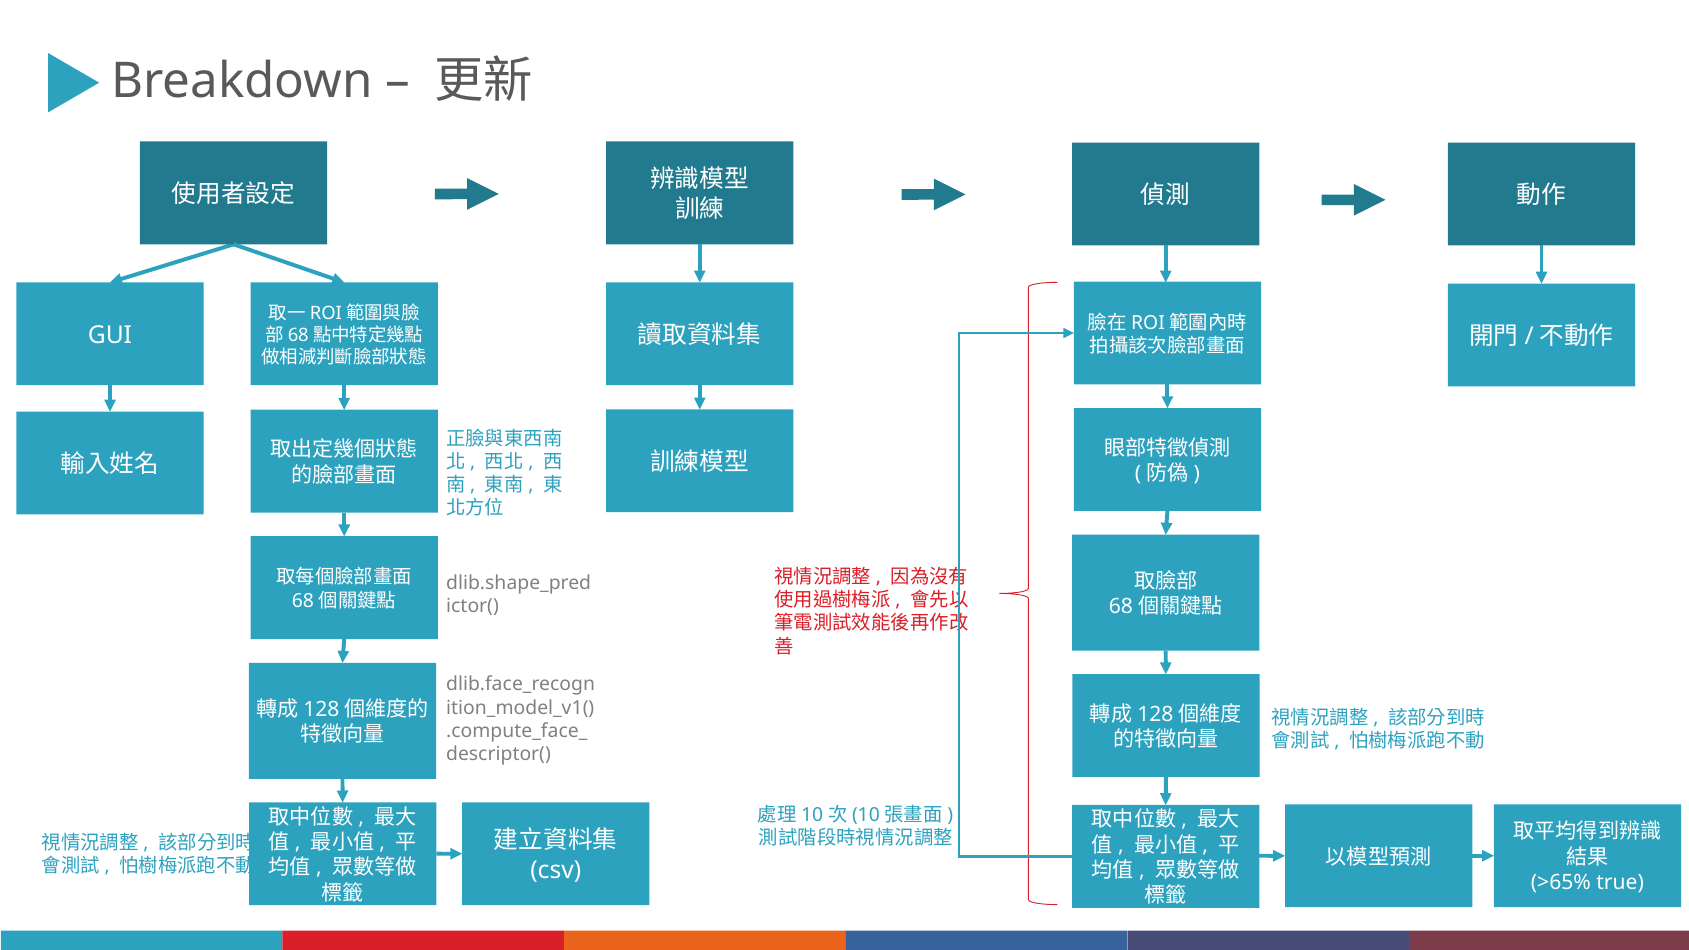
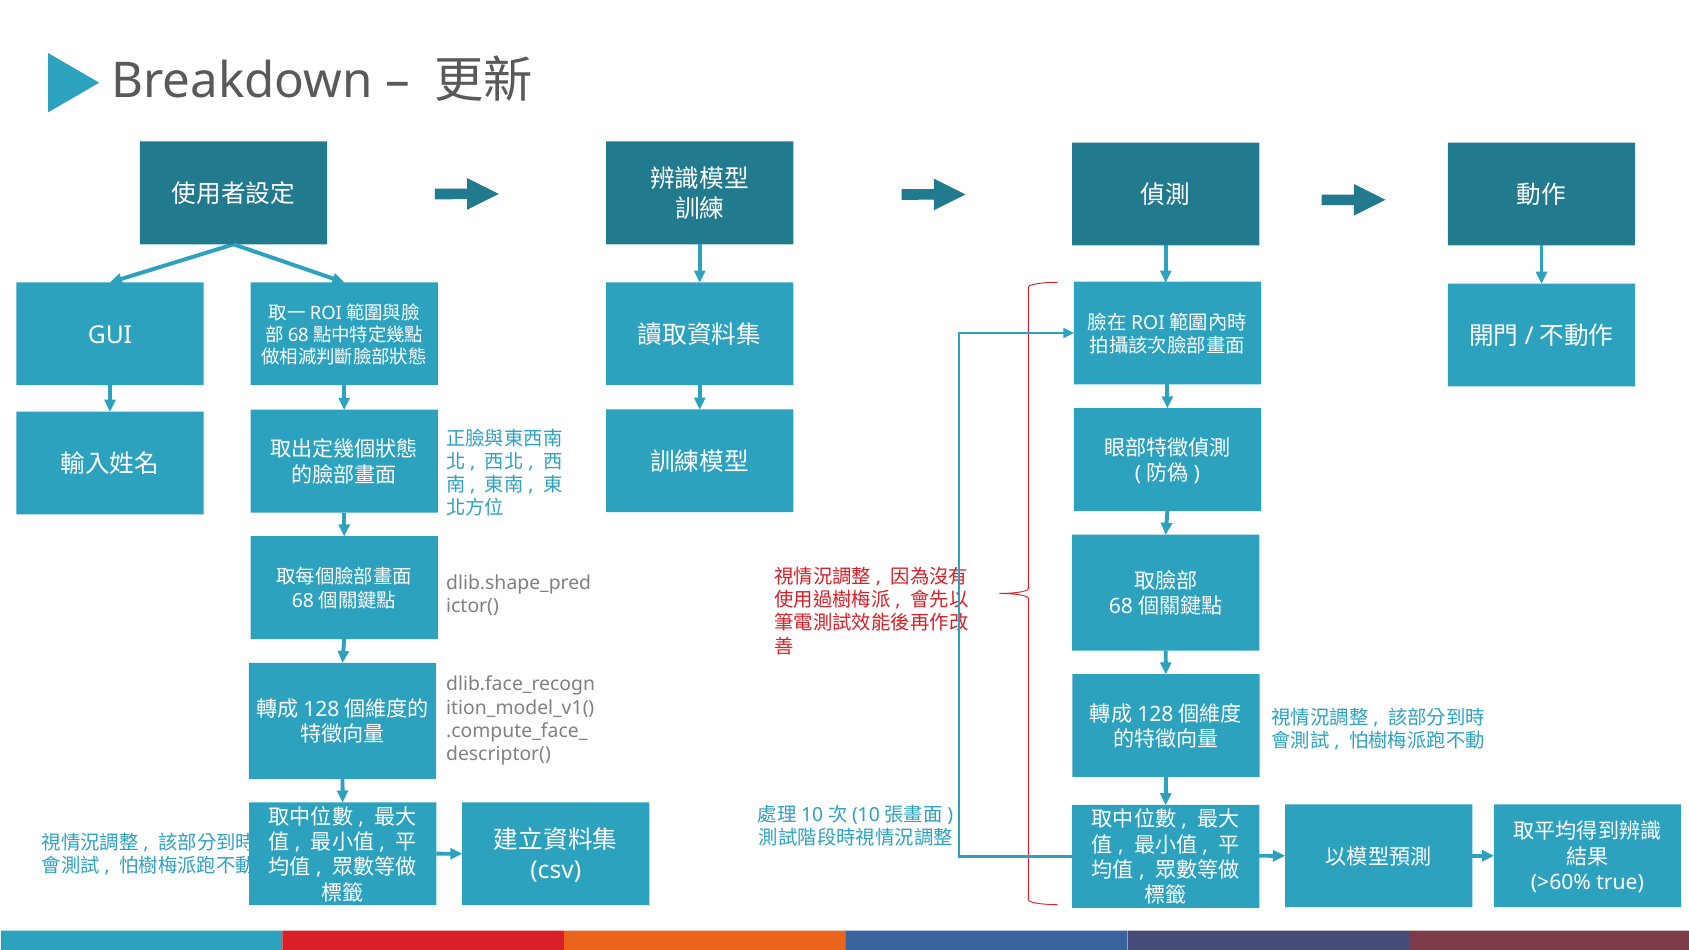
>65%: >65% -> >60% (1561, 883)
